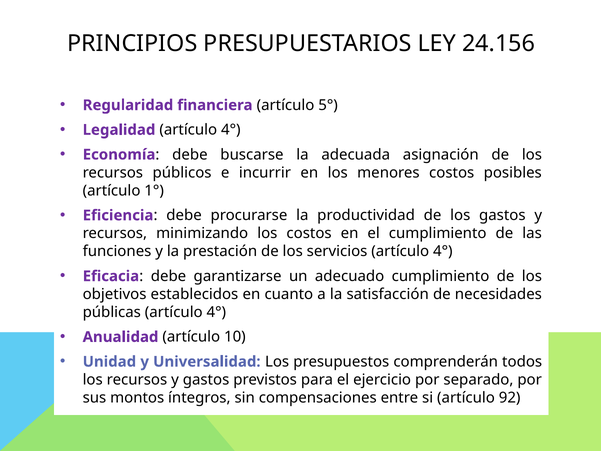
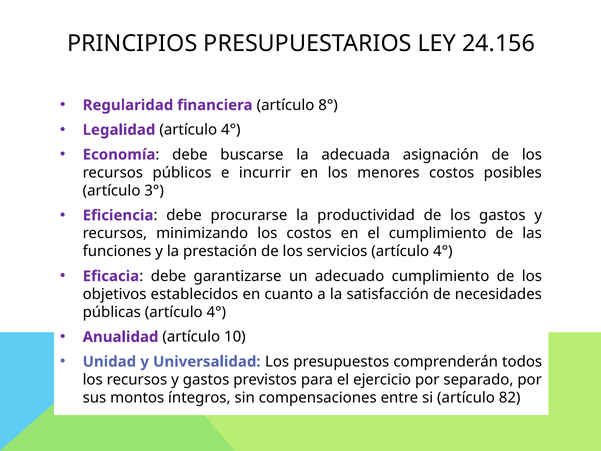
5°: 5° -> 8° (328, 105)
1°: 1° -> 3° (154, 191)
92: 92 -> 82 (510, 398)
